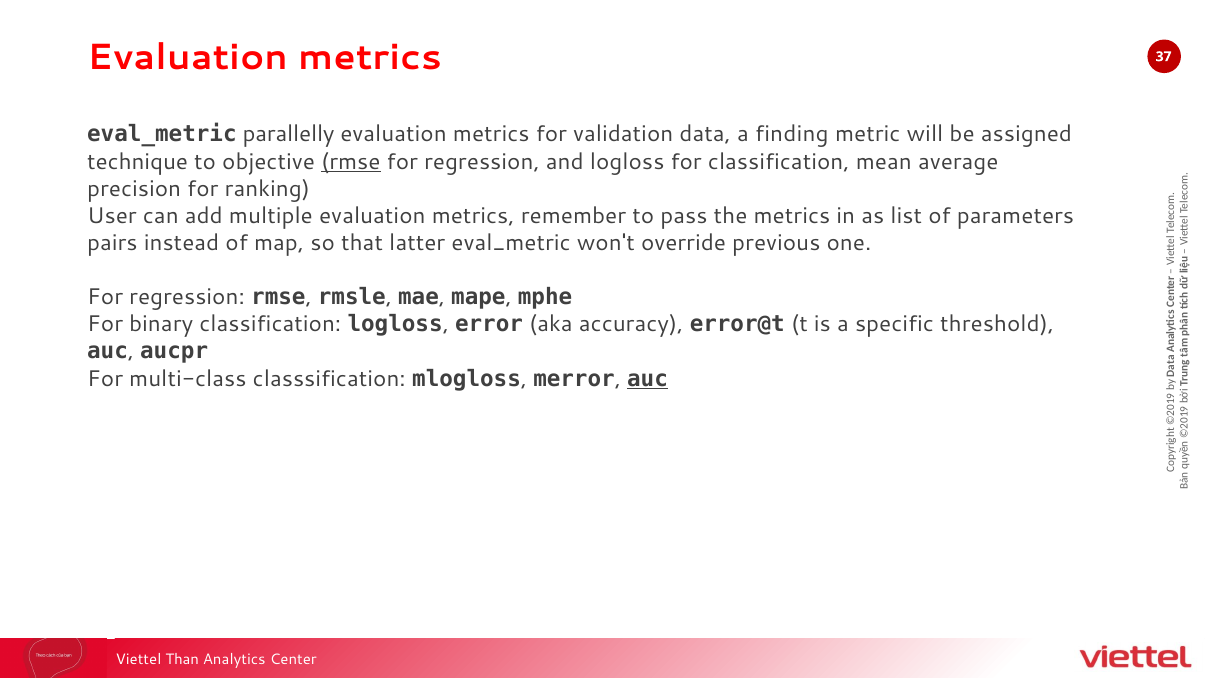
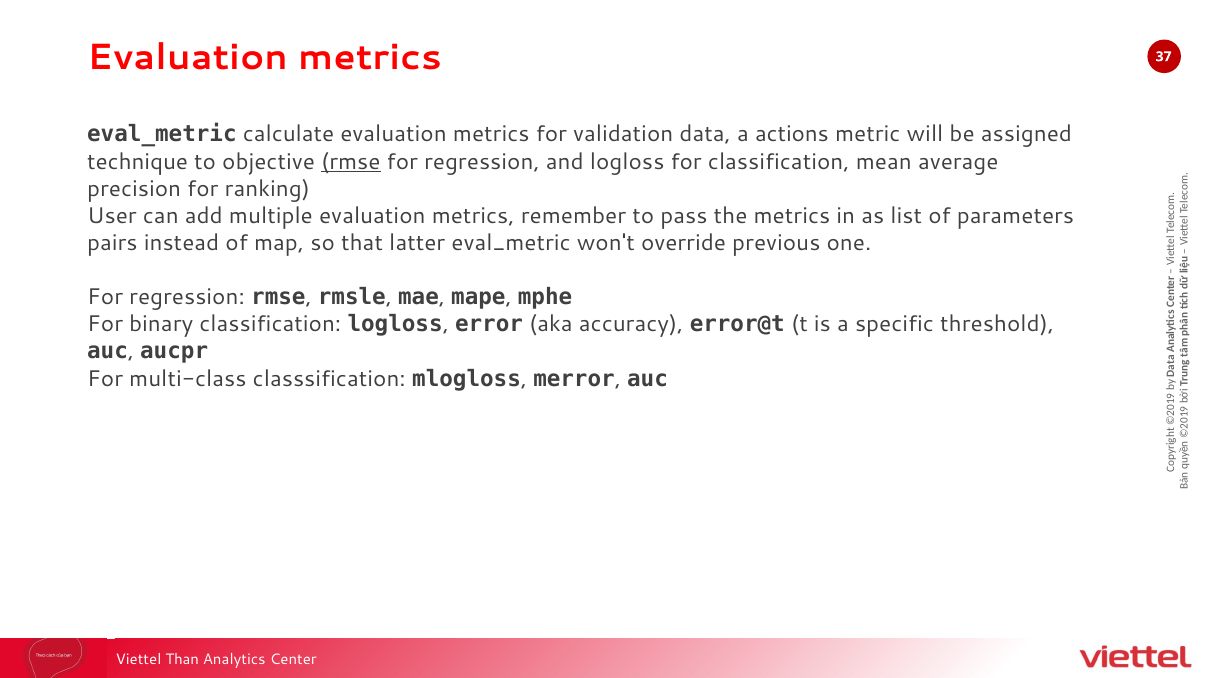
parallelly: parallelly -> calculate (289, 134)
finding: finding -> actions (792, 134)
auc underline: present -> none (648, 378)
